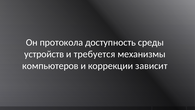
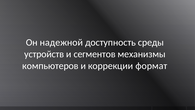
протокола: протокола -> надежной (61, 42)
требуется: требуется -> сегментов (95, 54)
зависит: зависит -> формат (151, 66)
